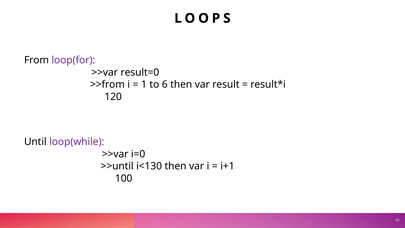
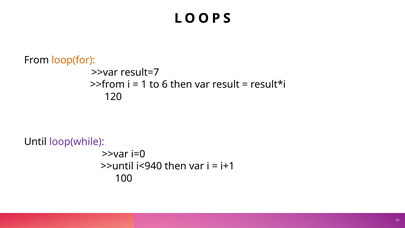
loop(for colour: purple -> orange (73, 60)
result=0: result=0 -> result=7 (140, 72)
i<130: i<130 -> i<940 (149, 166)
